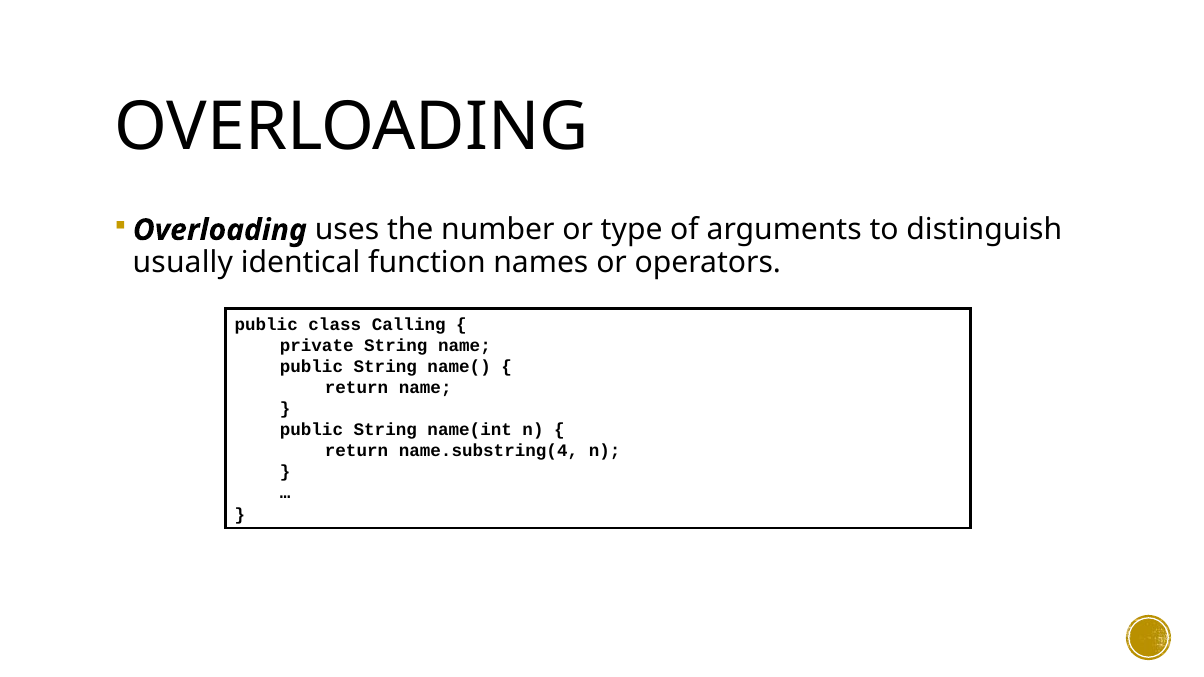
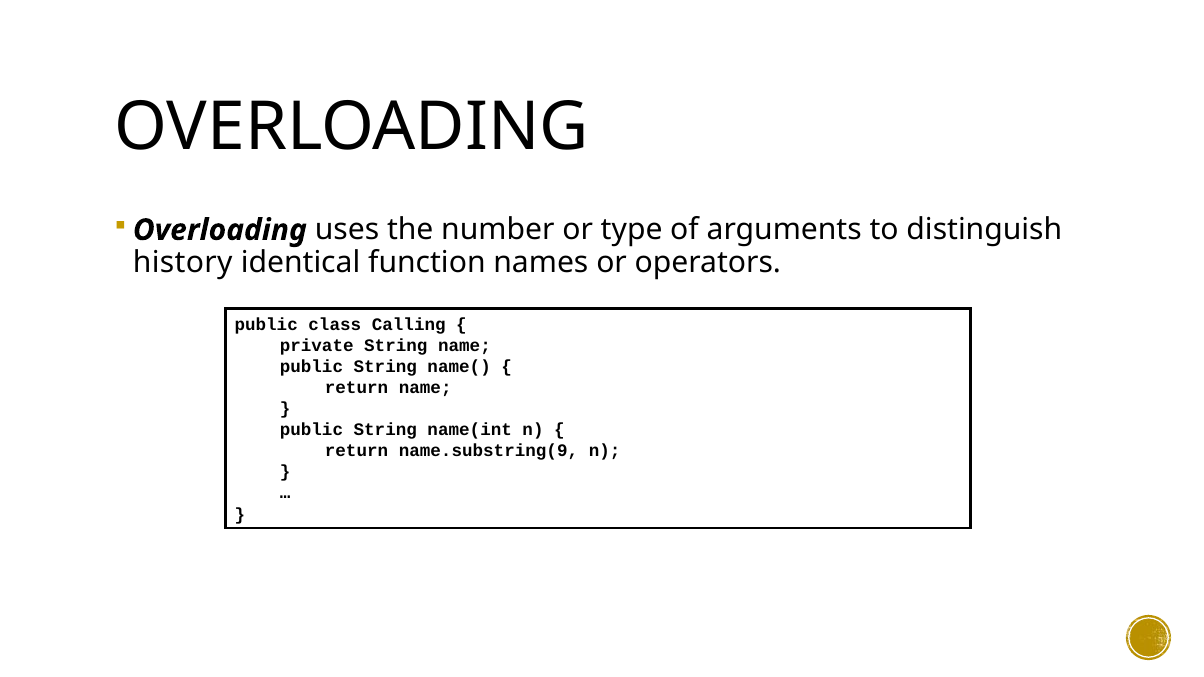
usually: usually -> history (183, 263)
name.substring(4: name.substring(4 -> name.substring(9 (488, 451)
